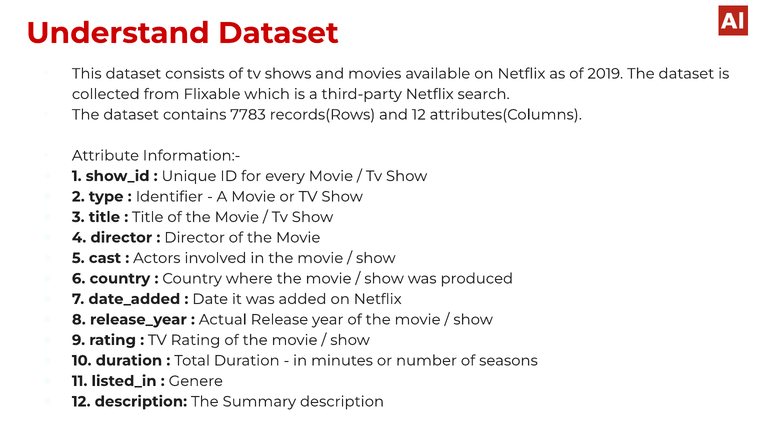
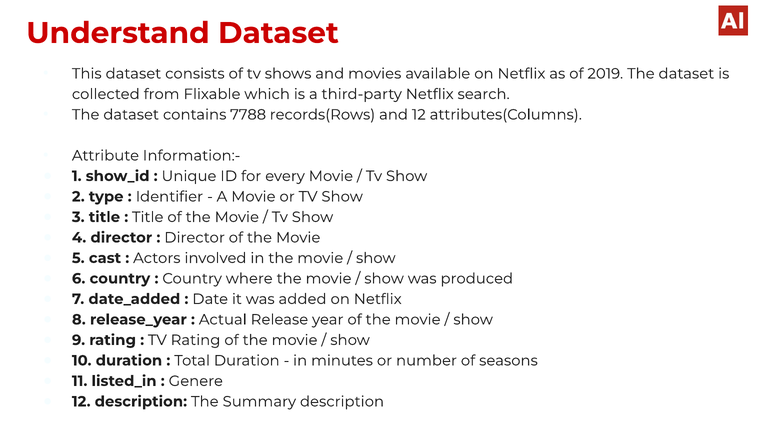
7783: 7783 -> 7788 (248, 115)
